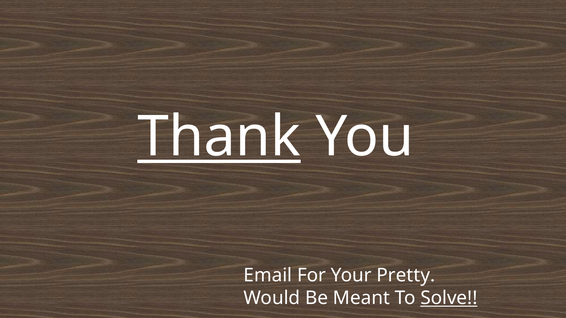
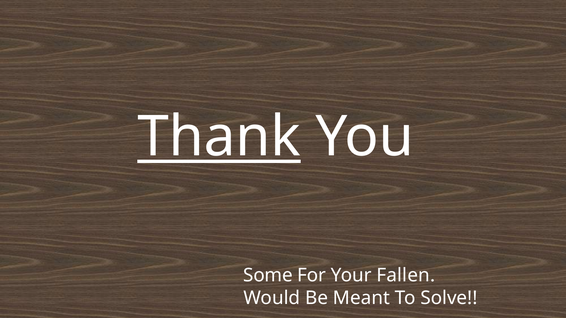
Email: Email -> Some (268, 276)
Pretty: Pretty -> Fallen (406, 276)
Solve underline: present -> none (449, 298)
